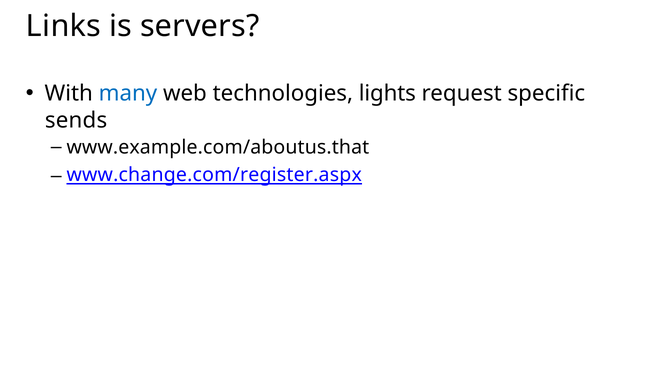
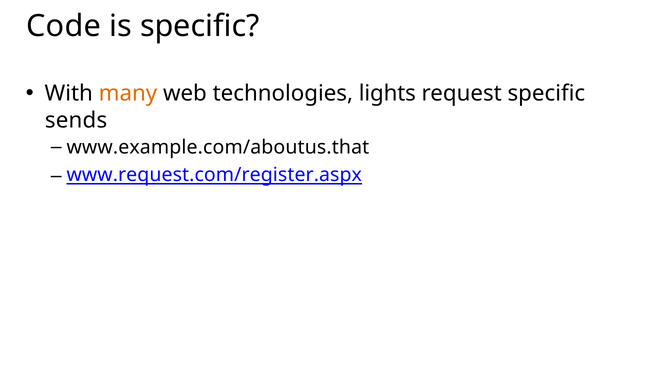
Links: Links -> Code (64, 26)
is servers: servers -> specific (200, 26)
many colour: blue -> orange (128, 94)
www.change.com/register.aspx: www.change.com/register.aspx -> www.request.com/register.aspx (214, 175)
